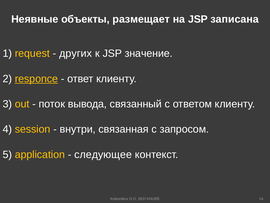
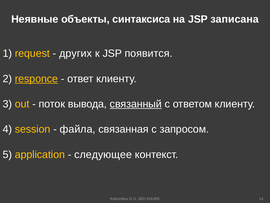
размещает: размещает -> синтаксиса (141, 19)
значение: значение -> появится (149, 53)
связанный underline: none -> present (136, 104)
внутри: внутри -> файла (78, 129)
